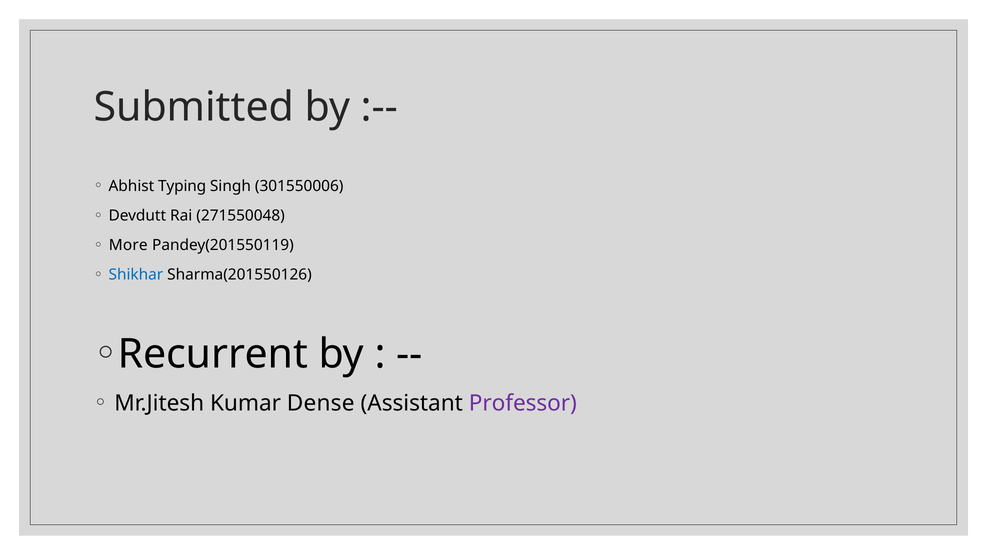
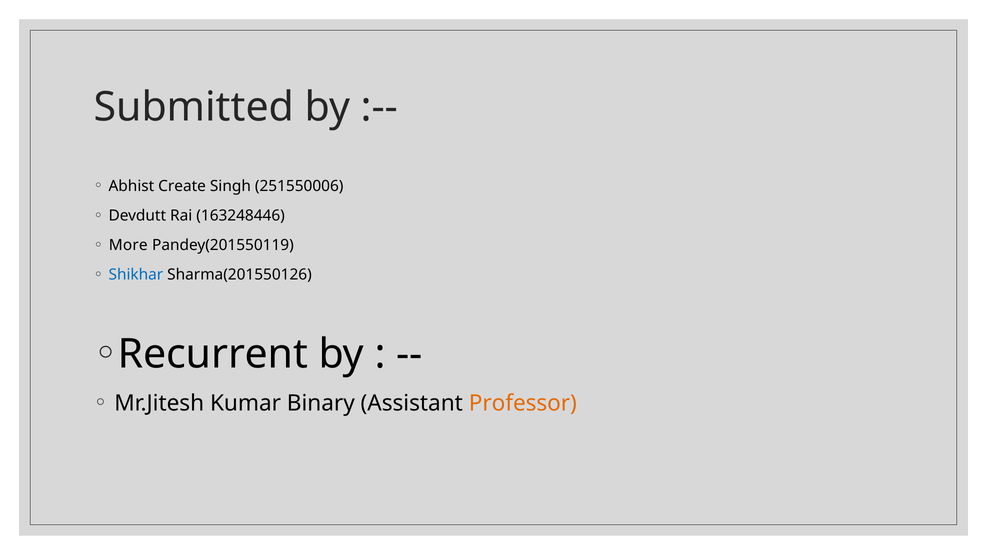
Typing: Typing -> Create (182, 186)
301550006: 301550006 -> 251550006 (299, 186)
271550048: 271550048 -> 163248446 (241, 216)
Dense: Dense -> Binary (321, 403)
Professor colour: purple -> orange (523, 403)
